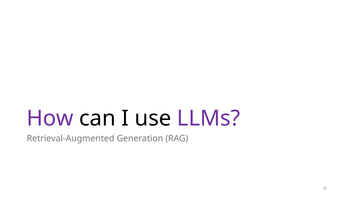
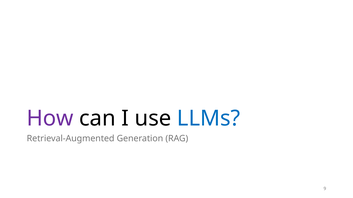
LLMs colour: purple -> blue (209, 119)
